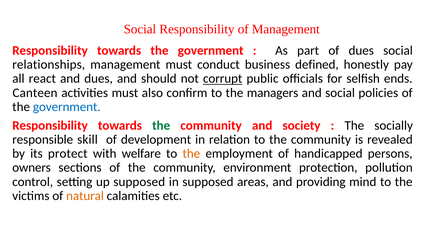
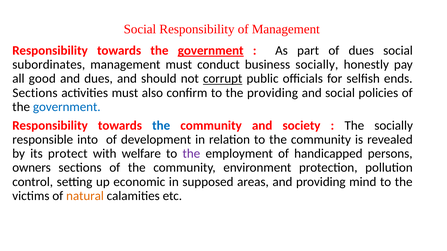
government underline: none -> present (211, 51)
relationships: relationships -> subordinates (49, 65)
business defined: defined -> socially (317, 65)
react: react -> good (42, 79)
Canteen: Canteen -> Sections (35, 93)
the managers: managers -> providing (272, 93)
the colour: green -> blue (161, 126)
skill: skill -> into (88, 140)
the colour: orange -> purple (191, 154)
up supposed: supposed -> economic (139, 182)
